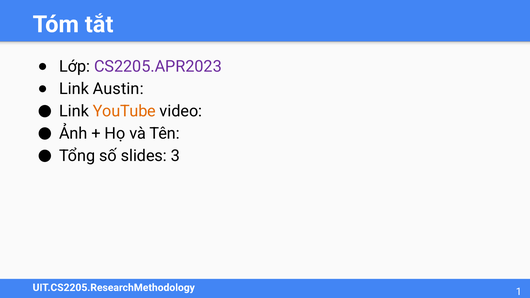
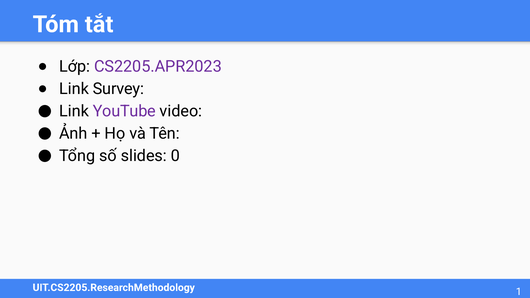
Austin: Austin -> Survey (118, 89)
YouTube colour: orange -> purple (124, 111)
slides 3: 3 -> 0 (175, 156)
